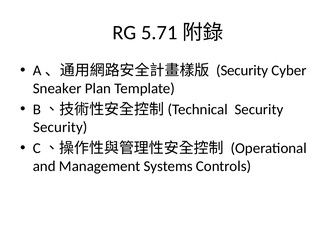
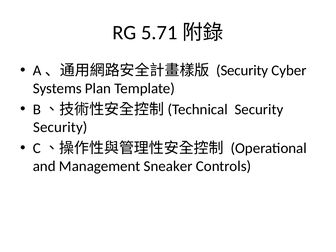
Sneaker: Sneaker -> Systems (57, 88)
Systems: Systems -> Sneaker (168, 166)
